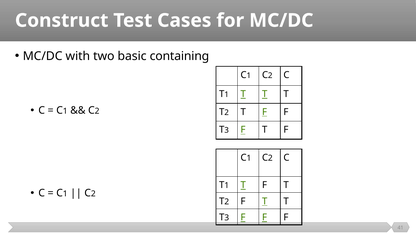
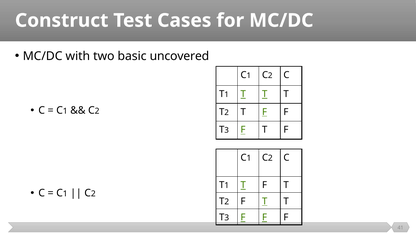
containing: containing -> uncovered (179, 56)
